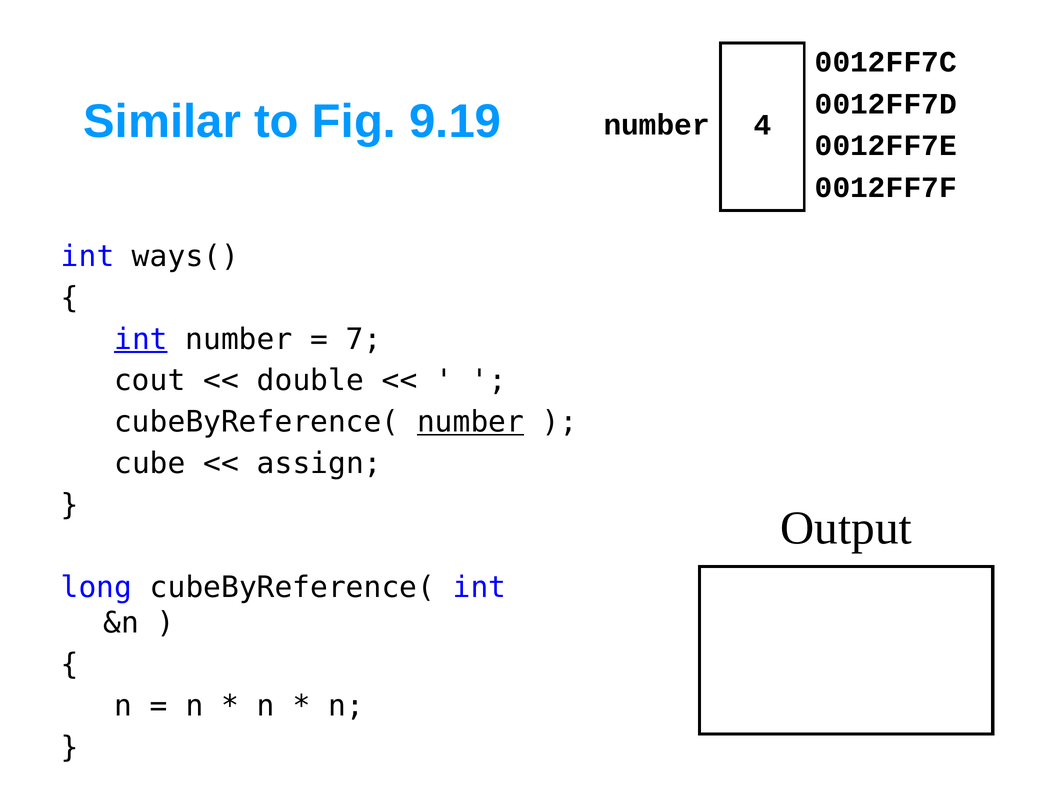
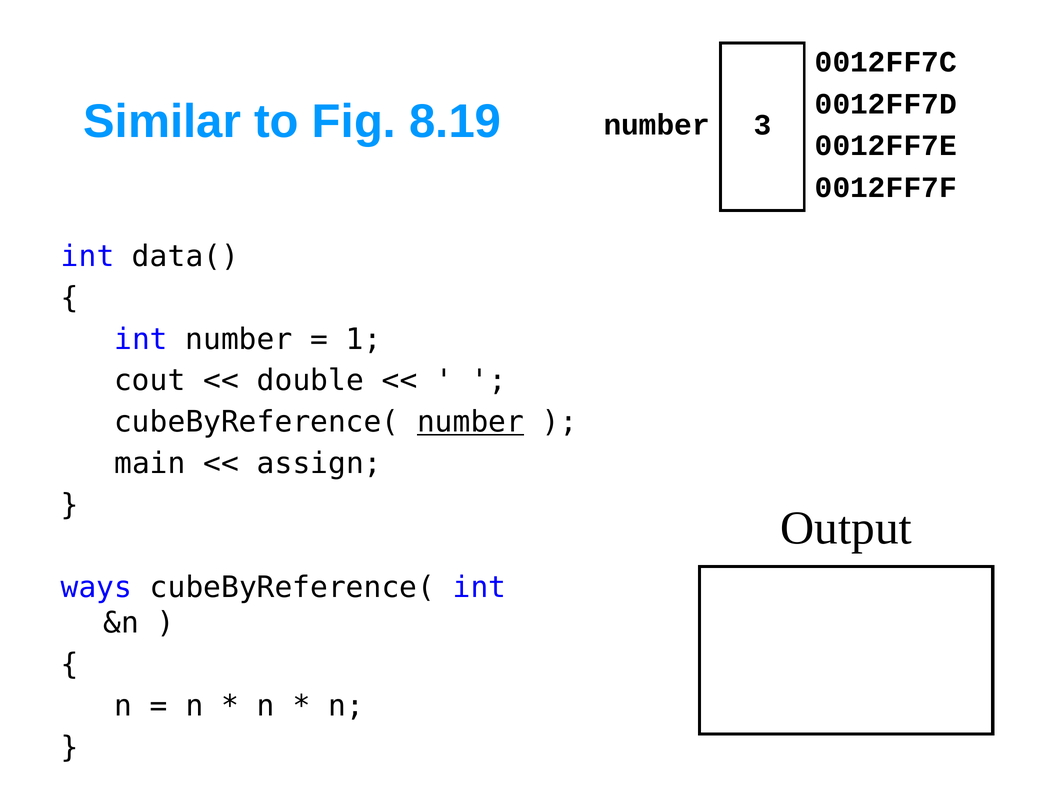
9.19: 9.19 -> 8.19 (455, 122)
4: 4 -> 3 (762, 125)
ways(: ways( -> data( (185, 257)
int underline: present -> none (141, 339)
7: 7 -> 1 (364, 339)
cube: cube -> main (150, 463)
long: long -> ways (96, 588)
